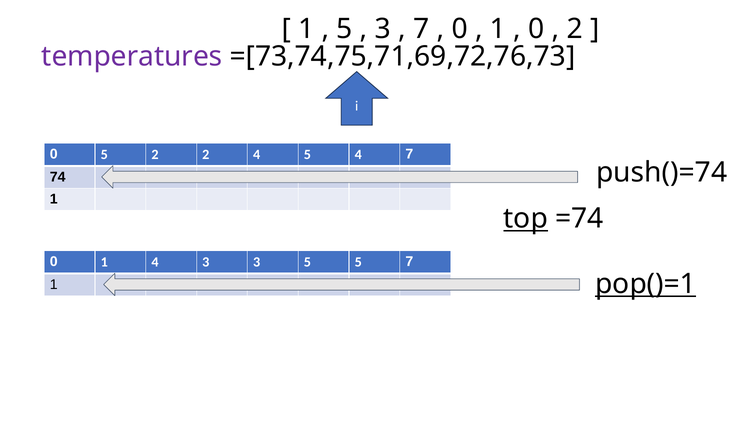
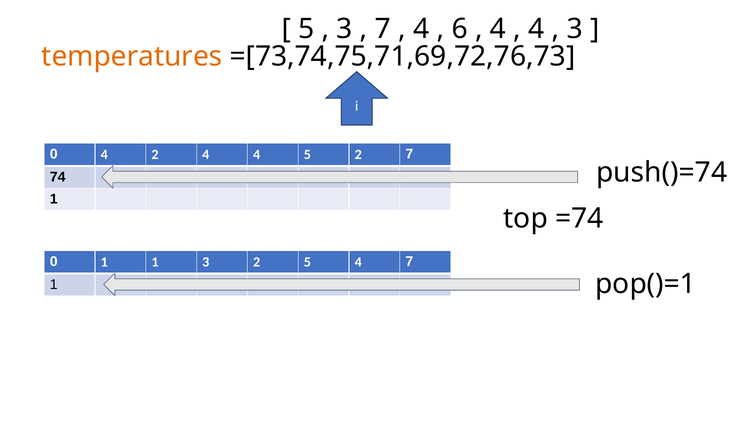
1: 1 -> 5 (306, 29)
5: 5 -> 3 (345, 29)
3: 3 -> 7 (383, 29)
7: 7 -> 4 (421, 29)
0: 0 -> 6 (460, 29)
1: 1 -> 4 (498, 29)
0: 0 -> 4 (536, 29)
2: 2 -> 3 (575, 29)
temperatures colour: purple -> orange (132, 57)
0 5: 5 -> 4 (104, 155)
2 2: 2 -> 4 (206, 155)
5 4: 4 -> 2 (358, 155)
top underline: present -> none (526, 219)
1 4: 4 -> 1 (155, 263)
3 3: 3 -> 2 (257, 263)
5 5: 5 -> 4 (358, 263)
pop()=1 underline: present -> none (646, 284)
